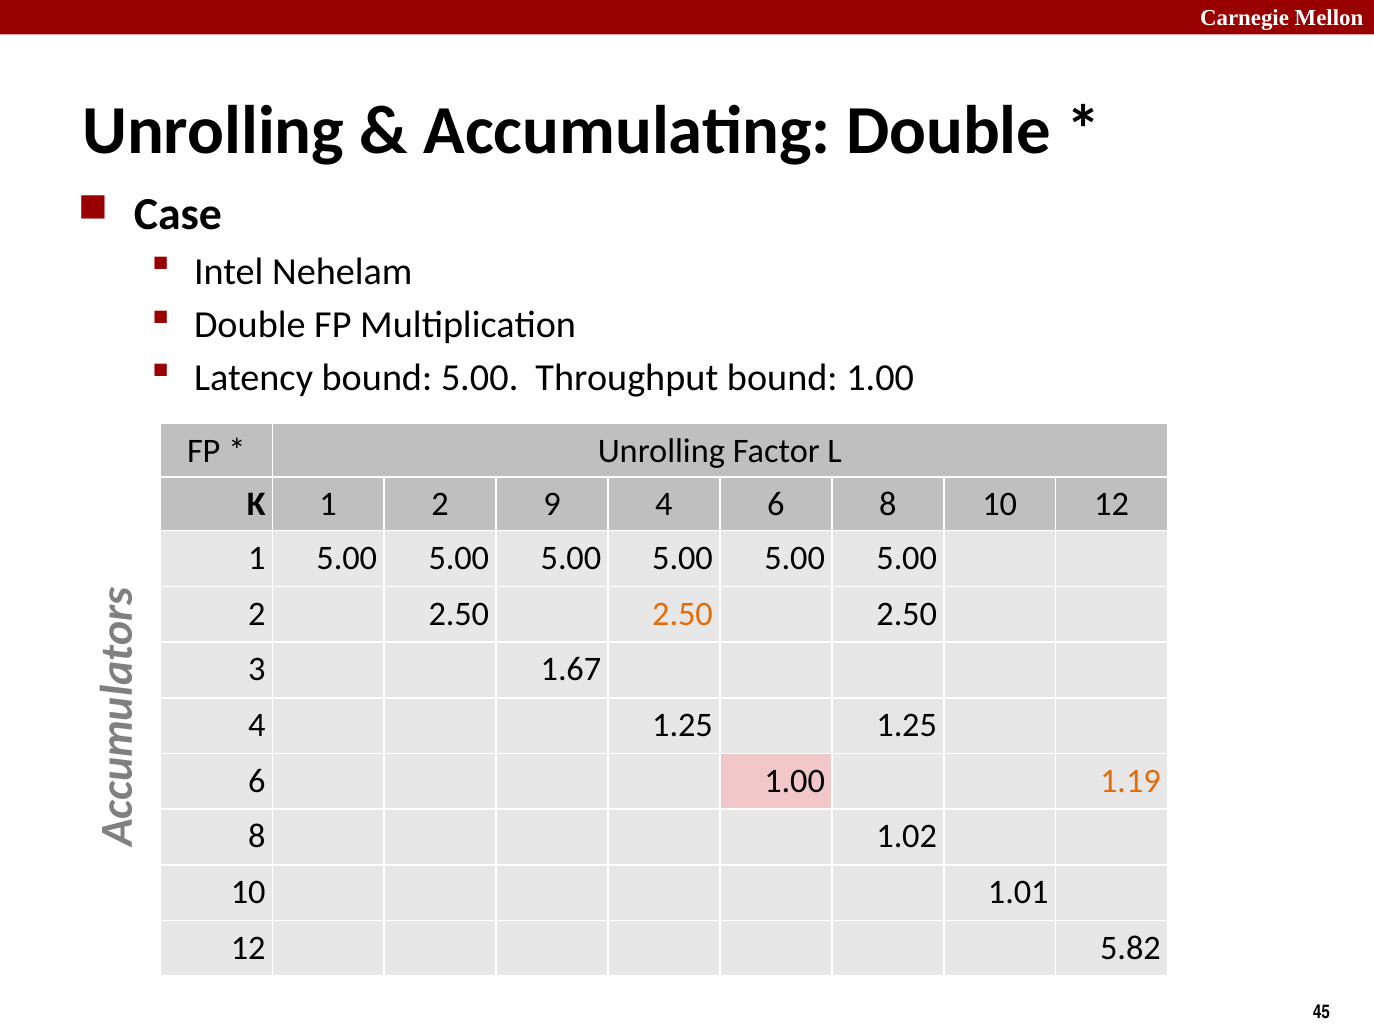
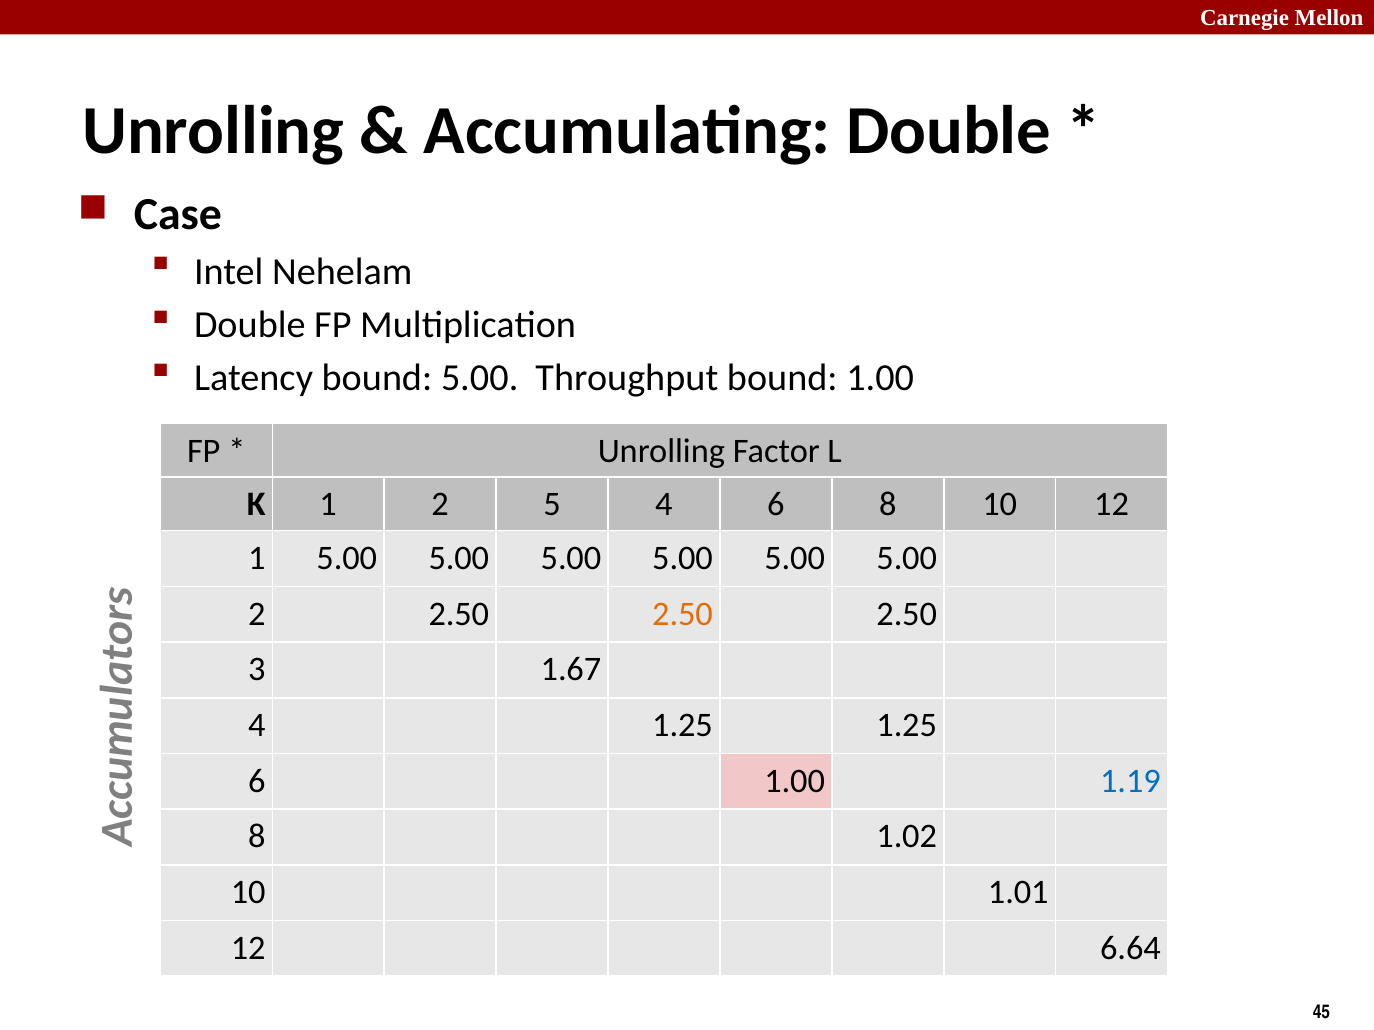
9: 9 -> 5 (552, 505)
1.19 colour: orange -> blue (1130, 781)
5.82: 5.82 -> 6.64 (1130, 948)
